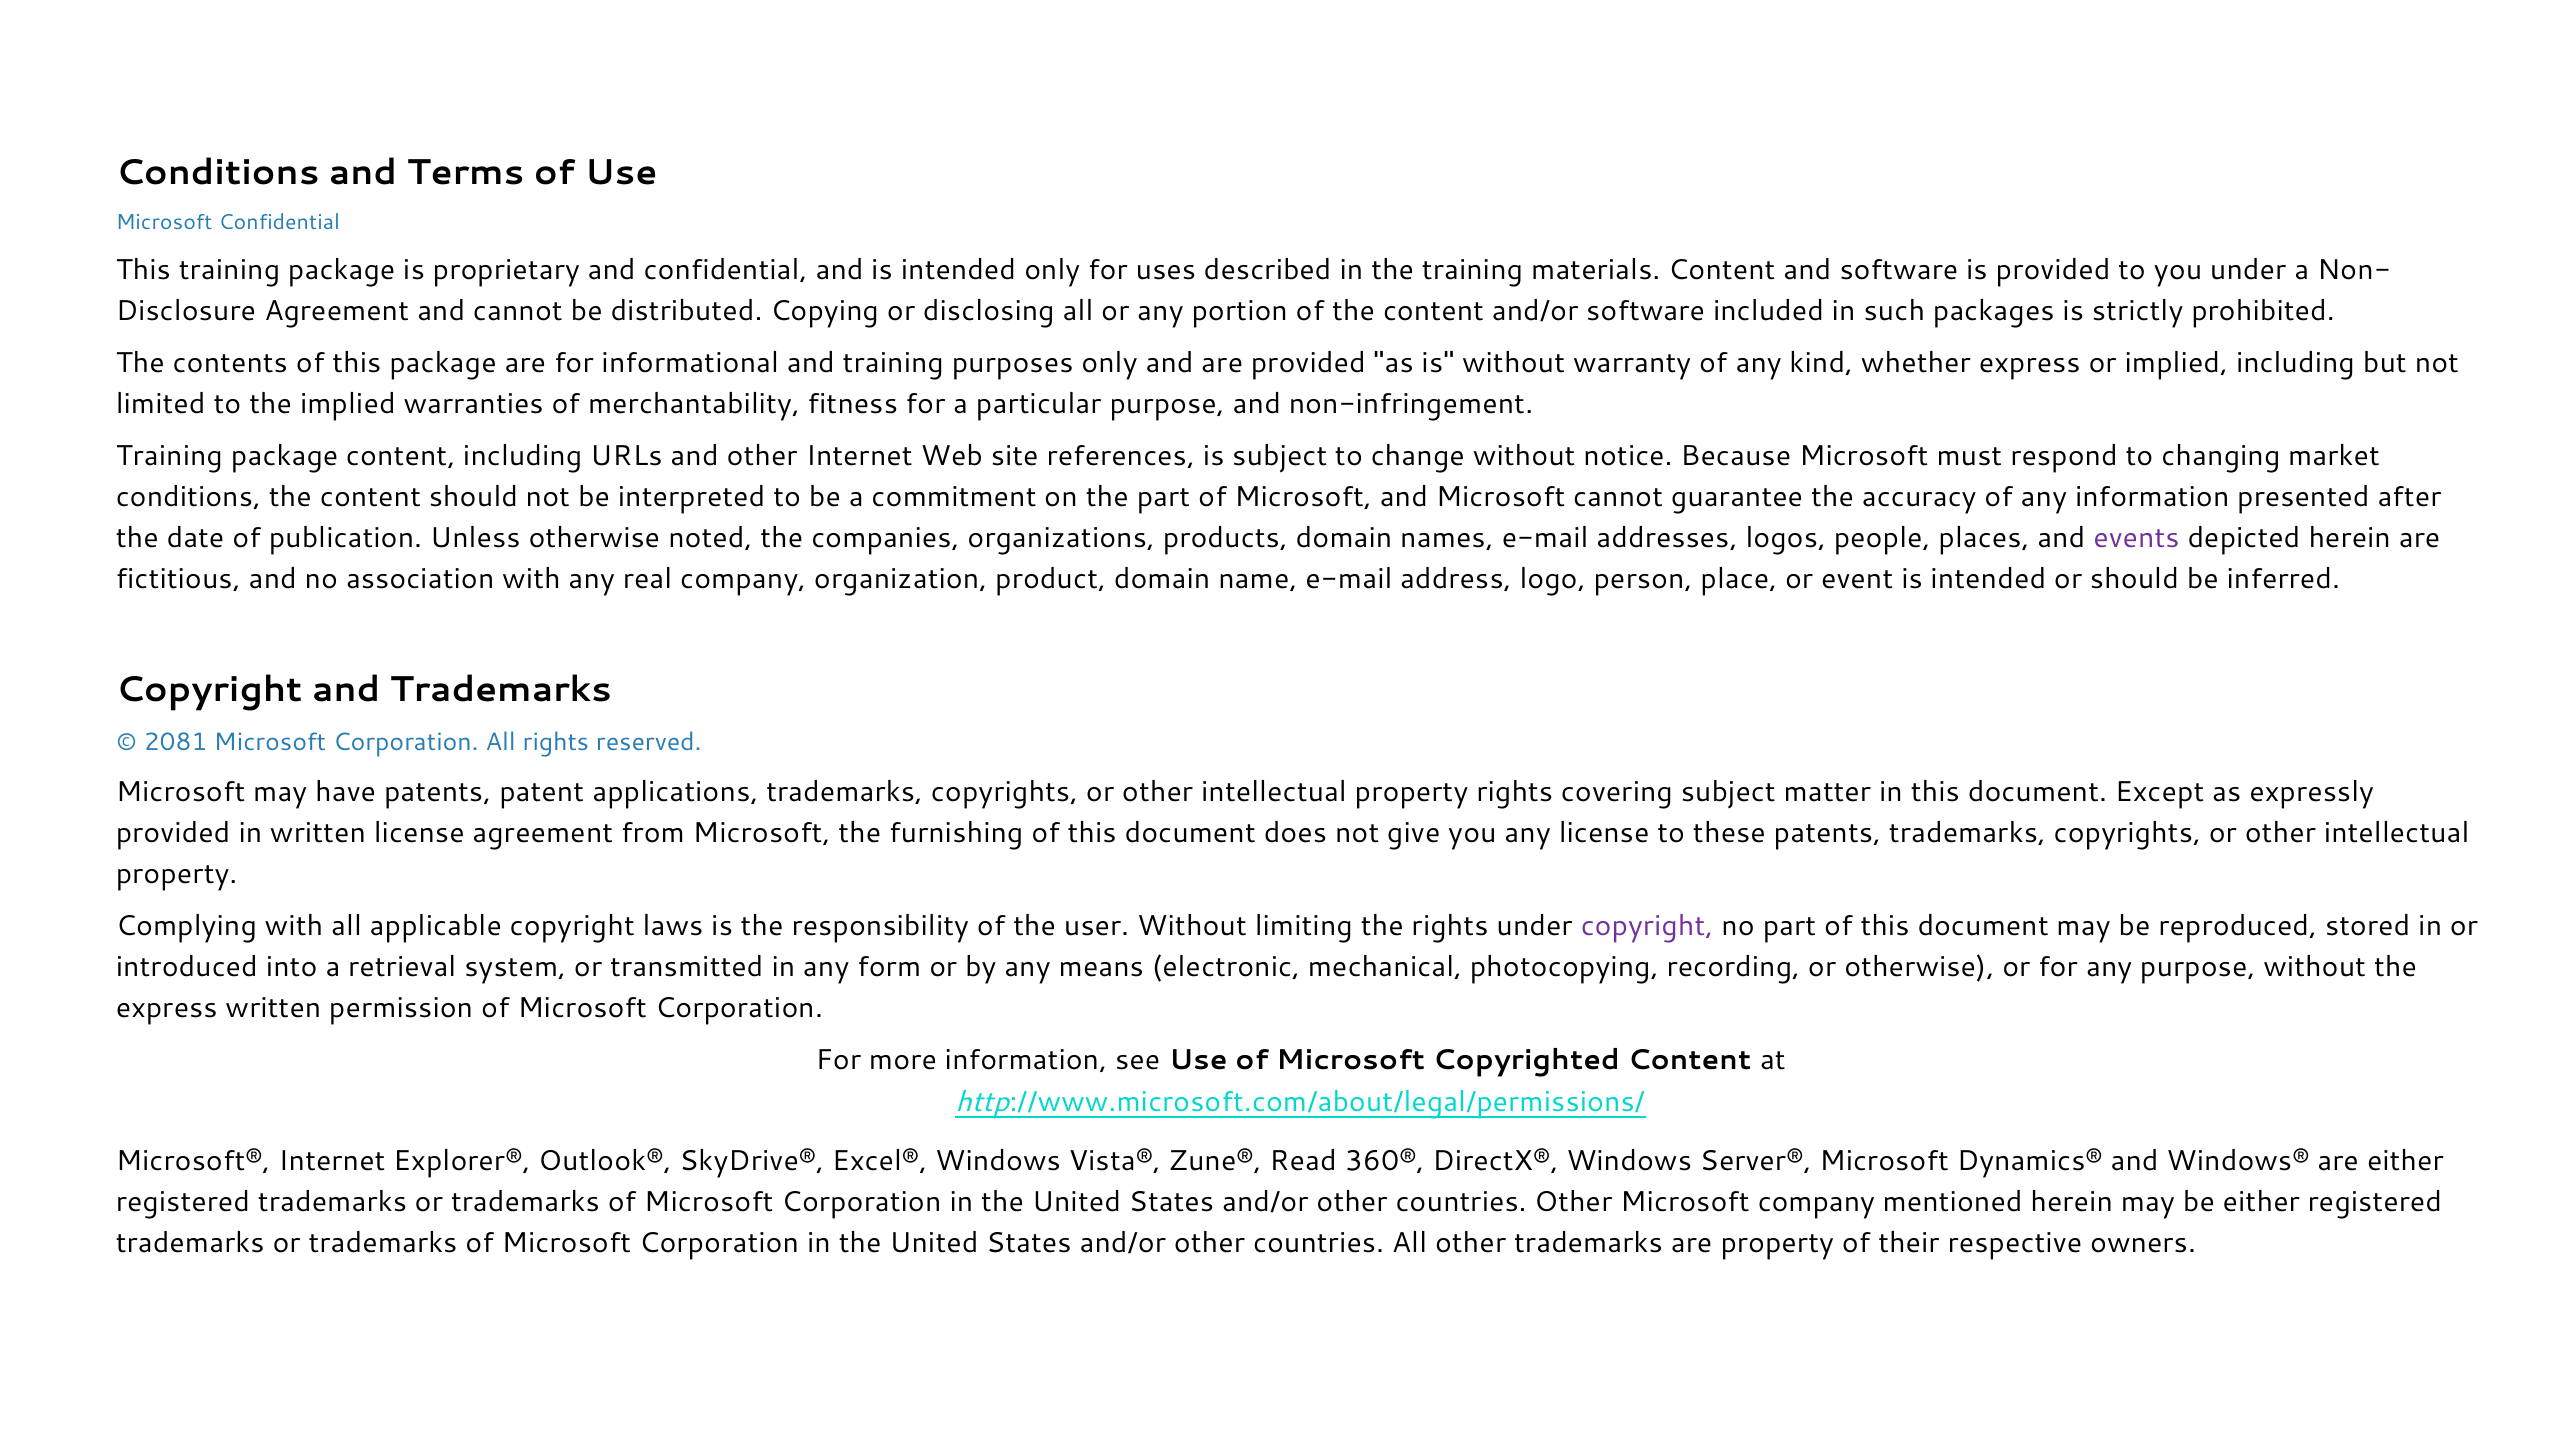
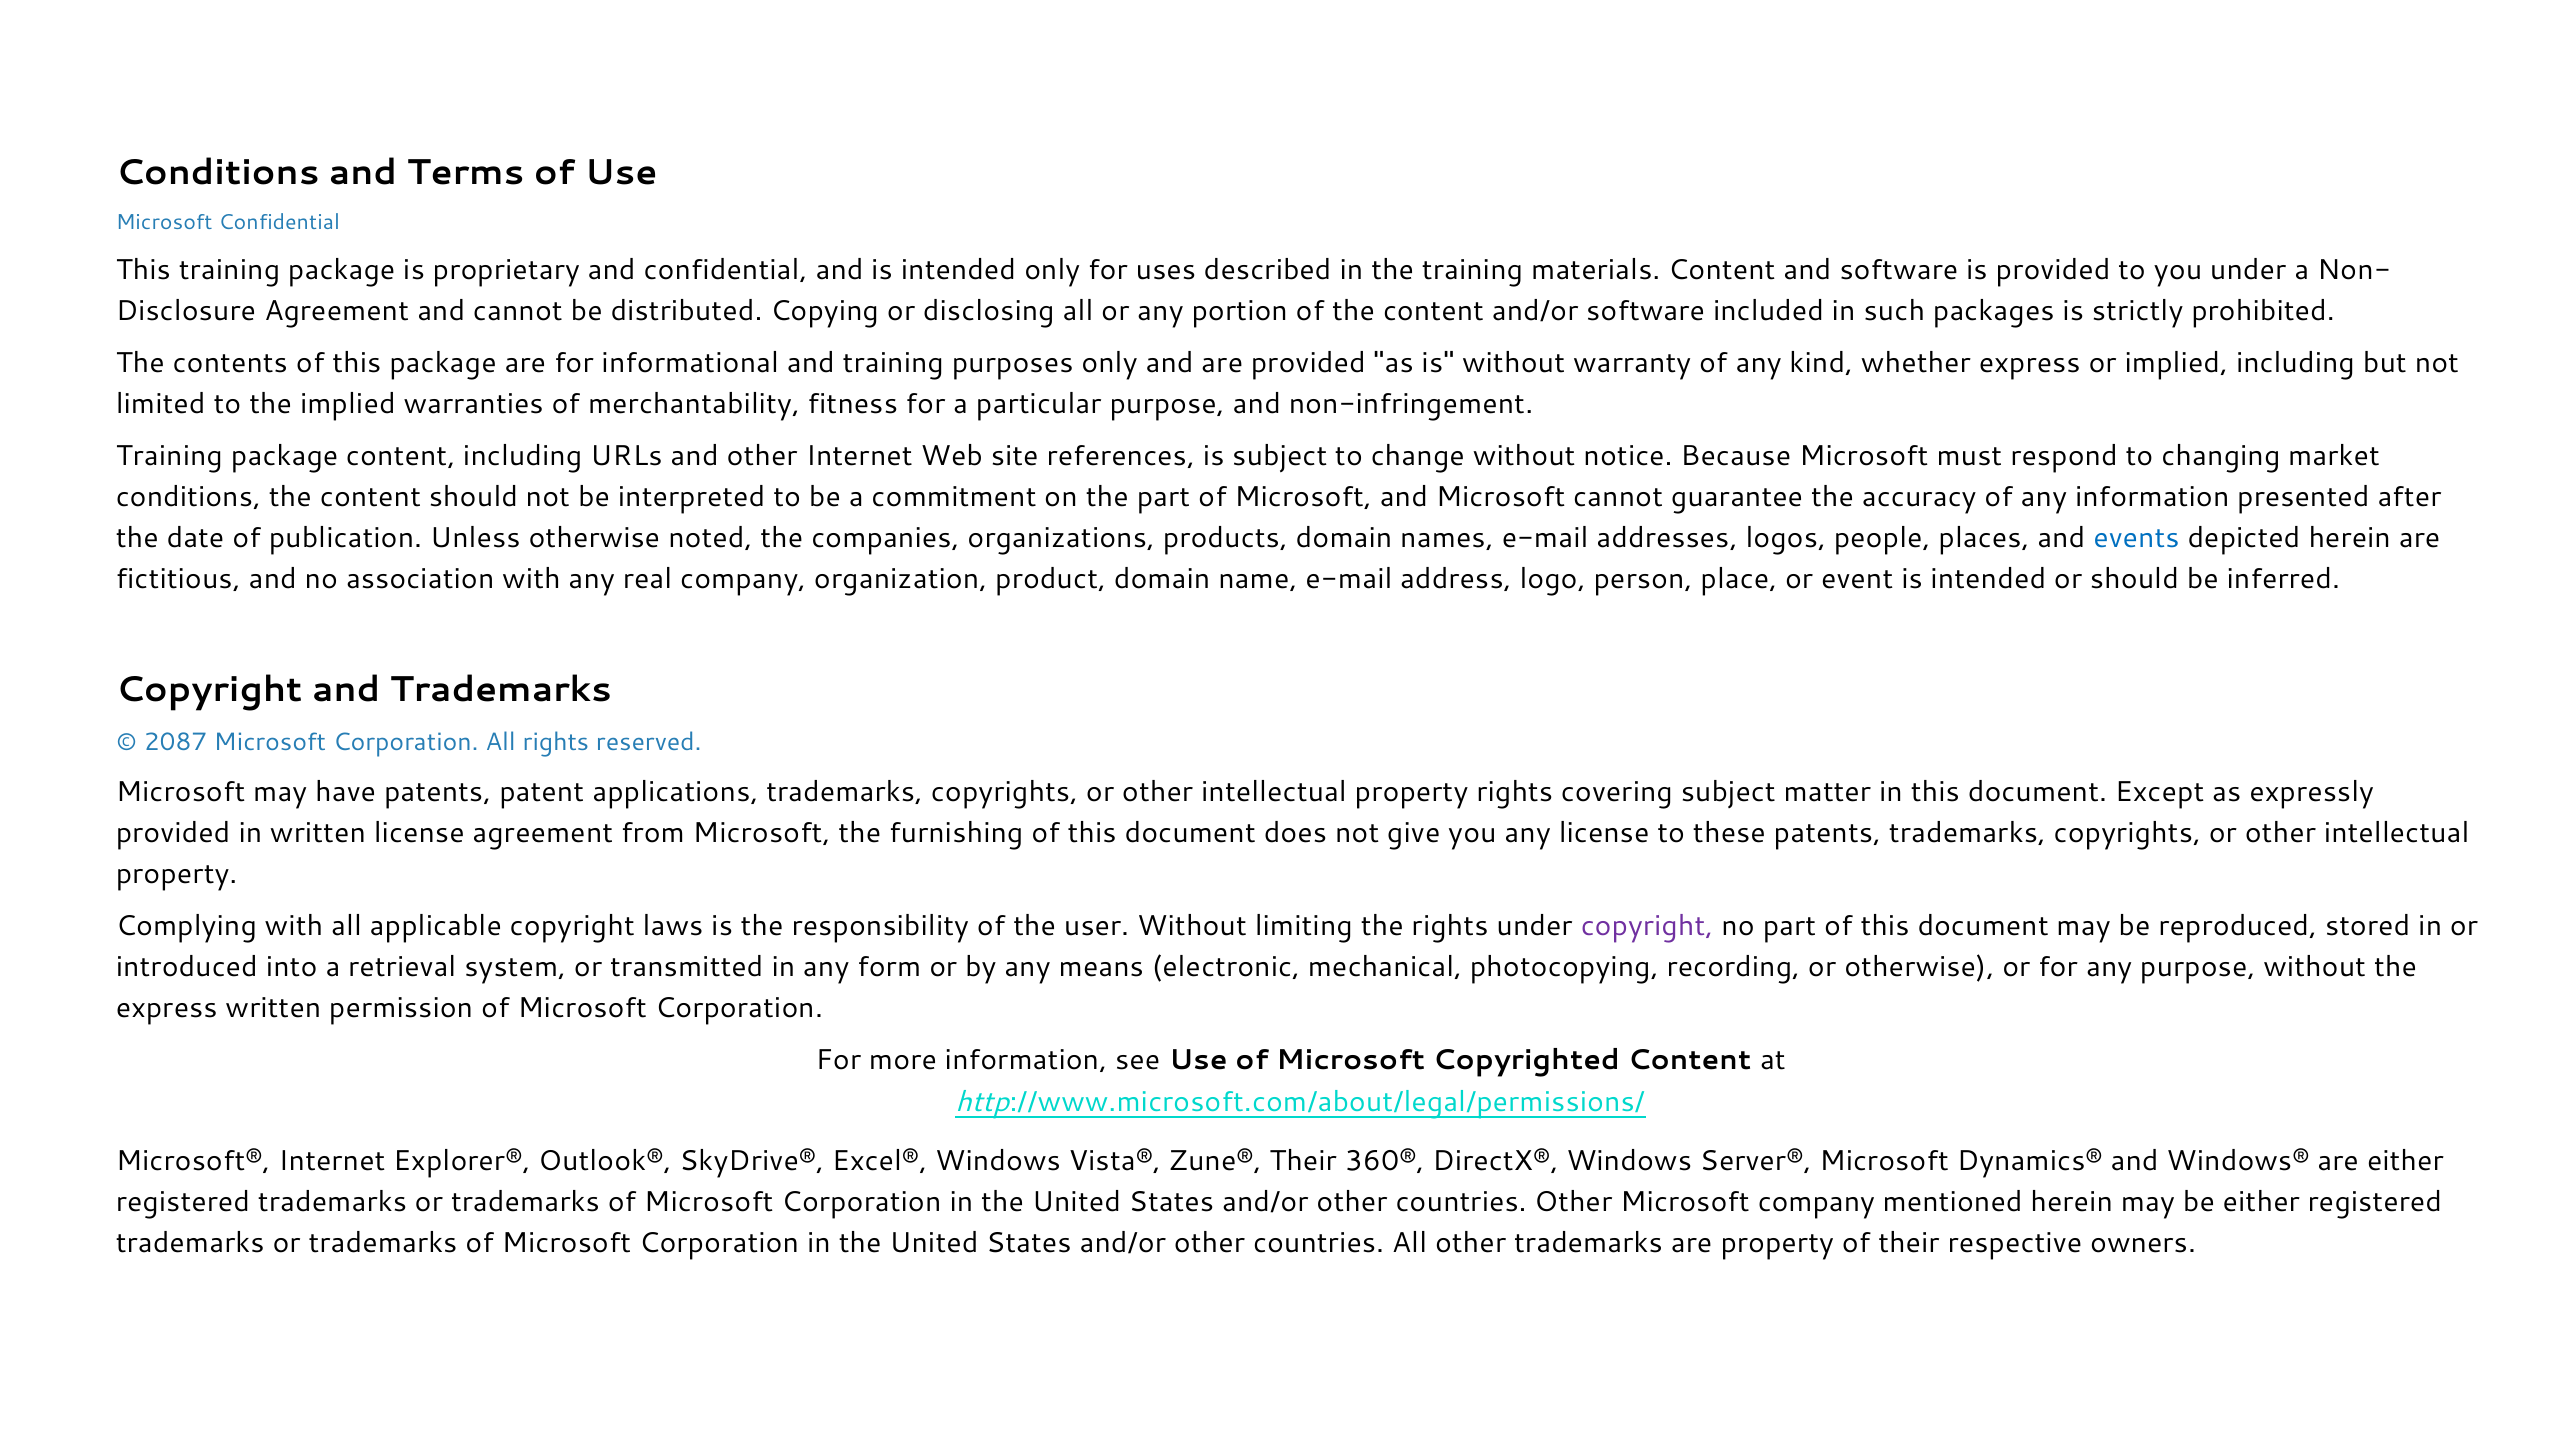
events colour: purple -> blue (2136, 538)
2081: 2081 -> 2087 (176, 742)
Zune® Read: Read -> Their (1303, 1161)
